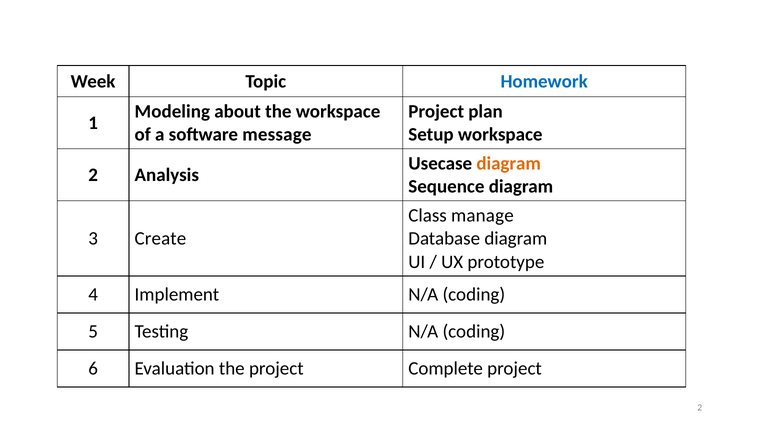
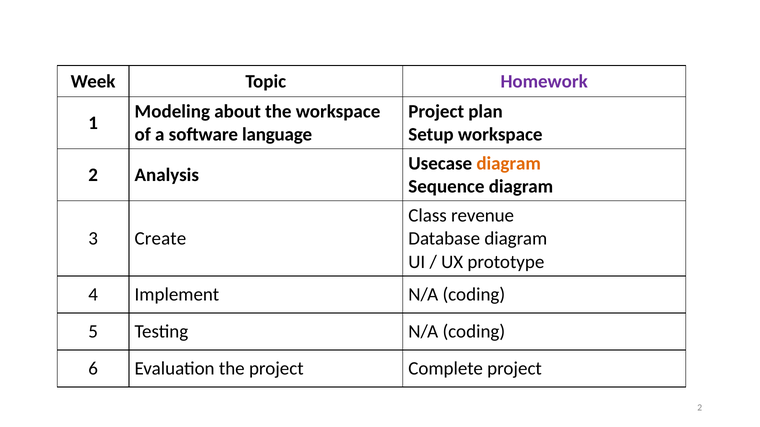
Homework colour: blue -> purple (544, 81)
message: message -> language (277, 135)
manage: manage -> revenue (483, 216)
